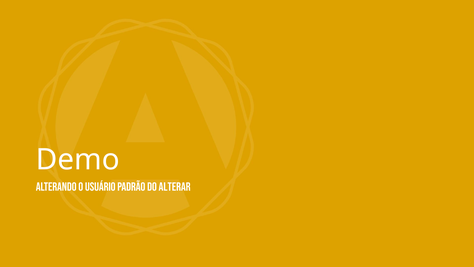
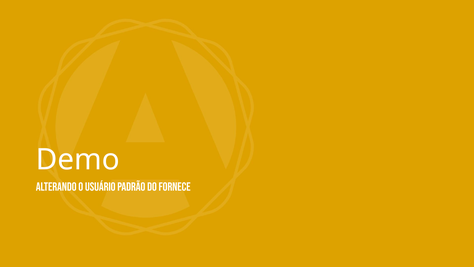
alterar: alterar -> fornece (175, 187)
